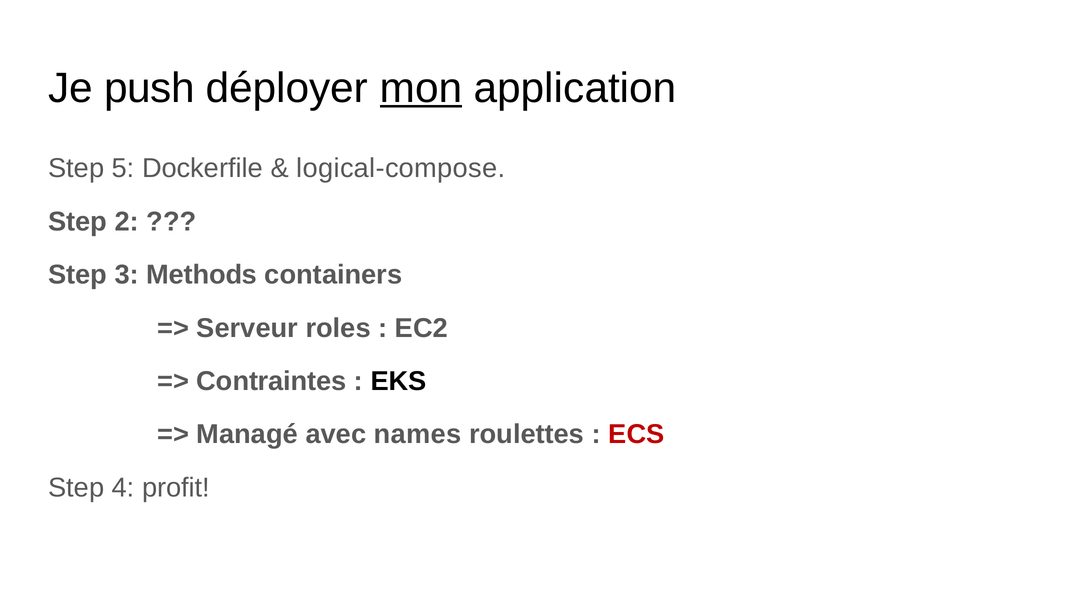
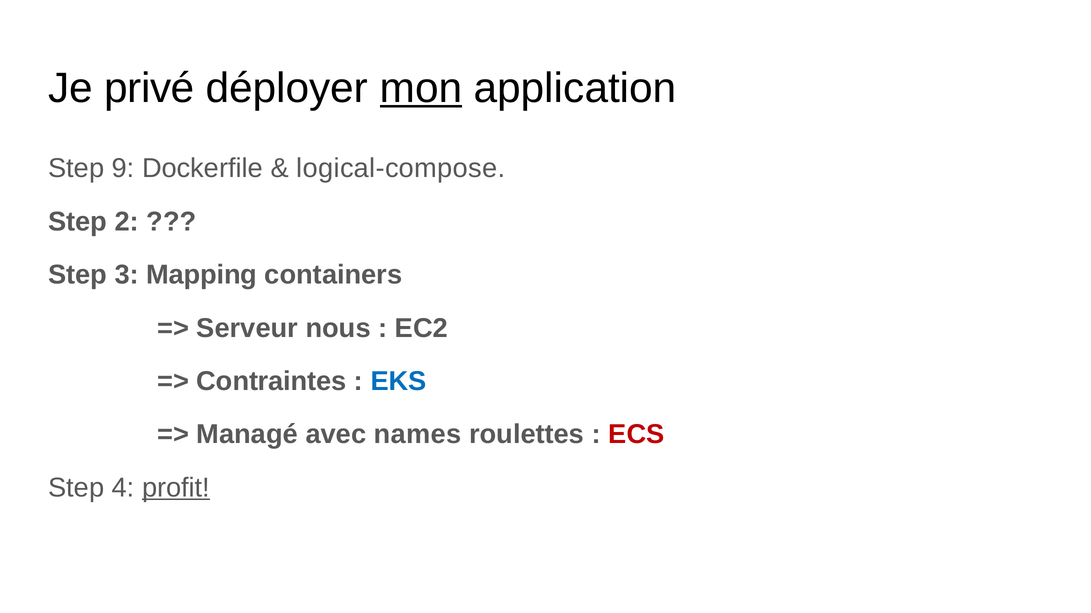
push: push -> privé (149, 88)
5: 5 -> 9 (123, 169)
Methods: Methods -> Mapping (202, 275)
roles: roles -> nous (338, 328)
EKS colour: black -> blue (399, 382)
profit underline: none -> present (176, 488)
